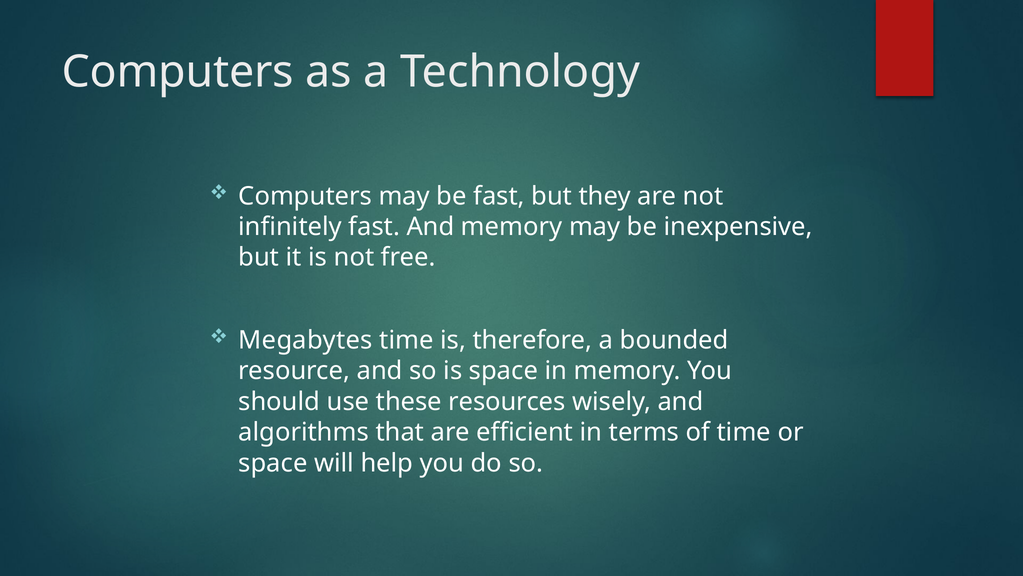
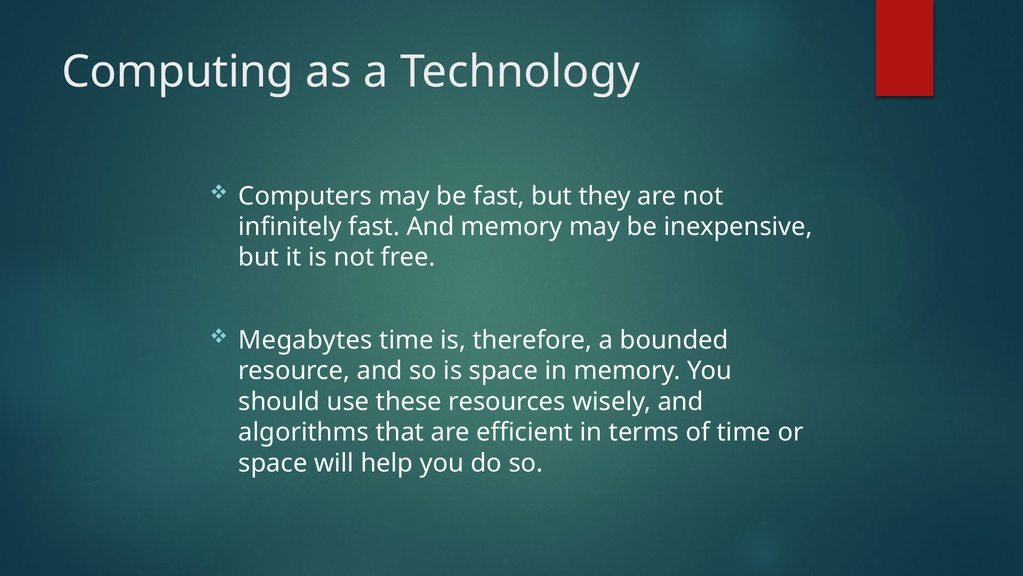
Computers: Computers -> Computing (178, 72)
